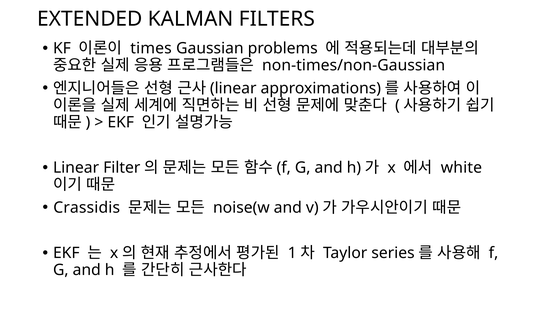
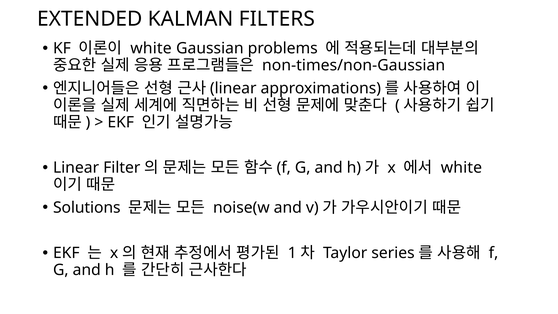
times: times -> white (151, 48)
Crassidis: Crassidis -> Solutions (87, 207)
